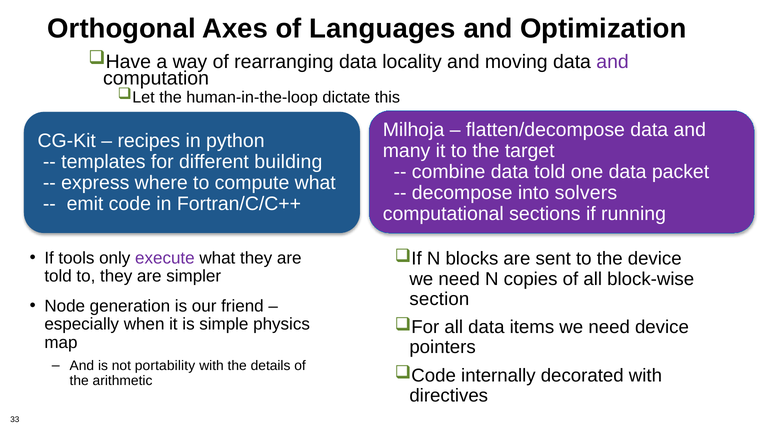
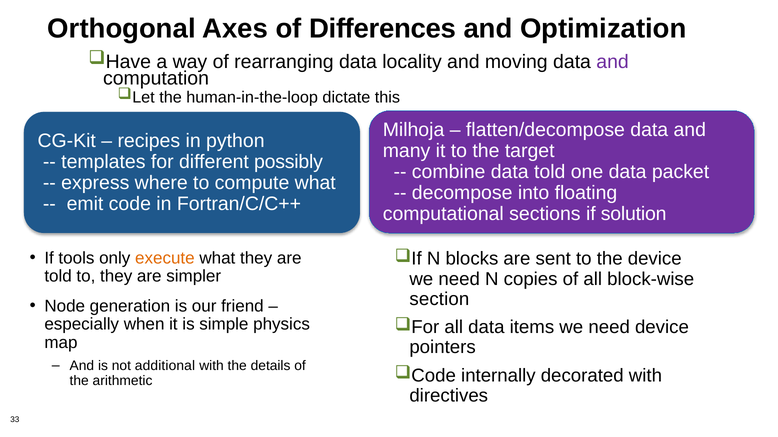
Languages: Languages -> Differences (383, 29)
building: building -> possibly (289, 162)
solvers: solvers -> floating (586, 193)
running: running -> solution (634, 214)
execute colour: purple -> orange (165, 258)
portability: portability -> additional (165, 366)
